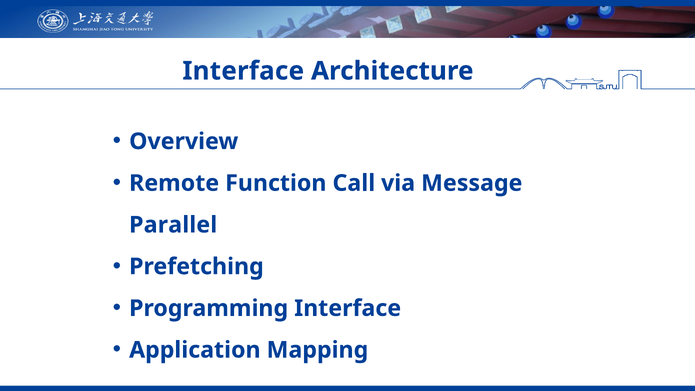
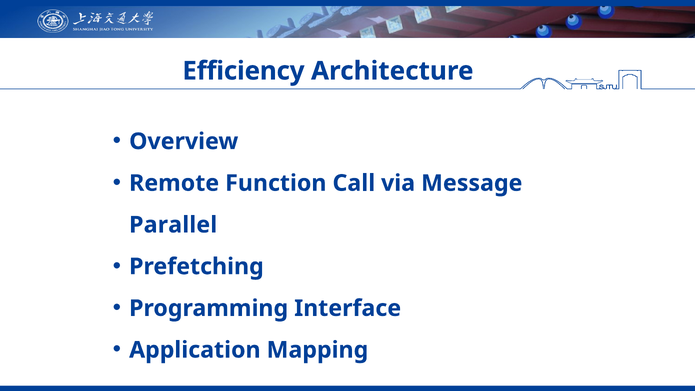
Interface: Interface -> Efficiency (243, 71)
